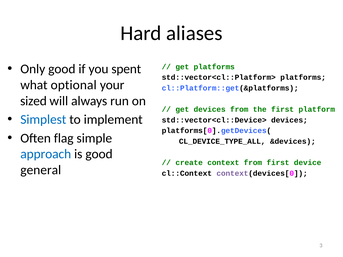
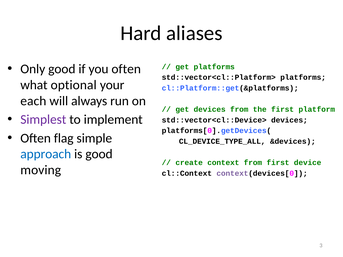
you spent: spent -> often (126, 69)
sized: sized -> each (33, 101)
Simplest colour: blue -> purple (43, 120)
general: general -> moving (41, 170)
